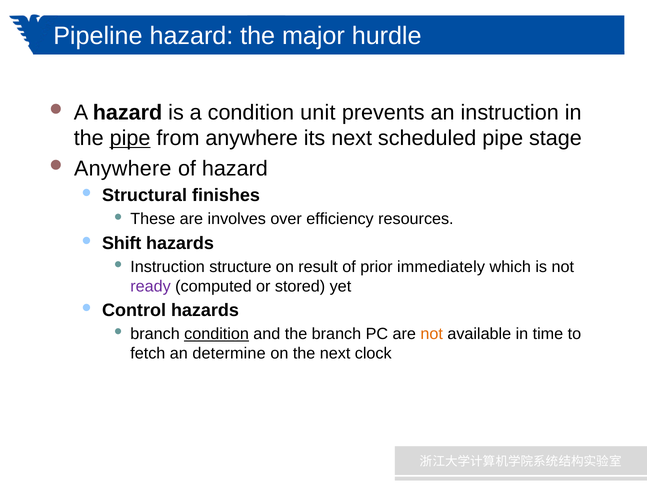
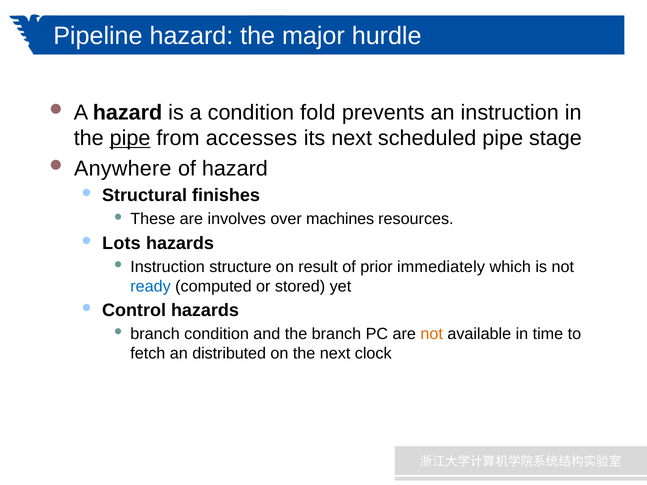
unit: unit -> fold (318, 112)
from anywhere: anywhere -> accesses (251, 138)
efficiency: efficiency -> machines (340, 219)
Shift: Shift -> Lots (121, 243)
ready colour: purple -> blue (151, 286)
condition underline: present -> none (217, 334)
determine: determine -> distributed (229, 354)
